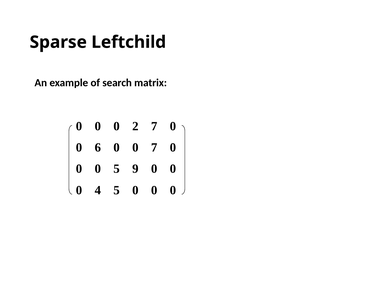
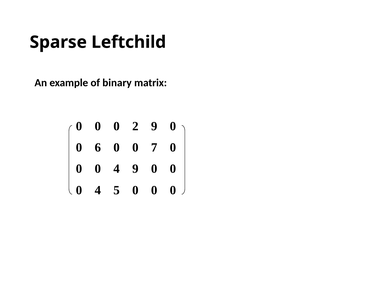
search: search -> binary (117, 83)
2 7: 7 -> 9 (154, 126)
5: 5 -> 4 (117, 169)
